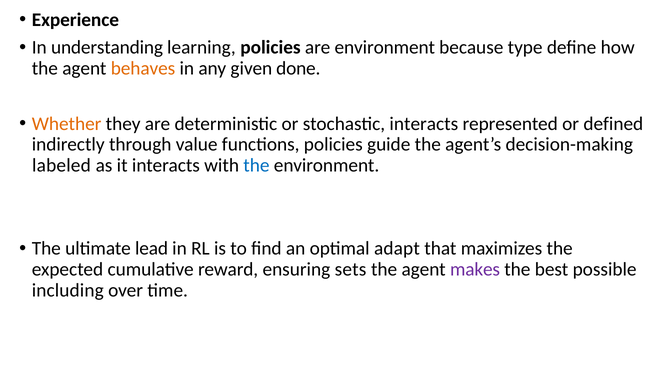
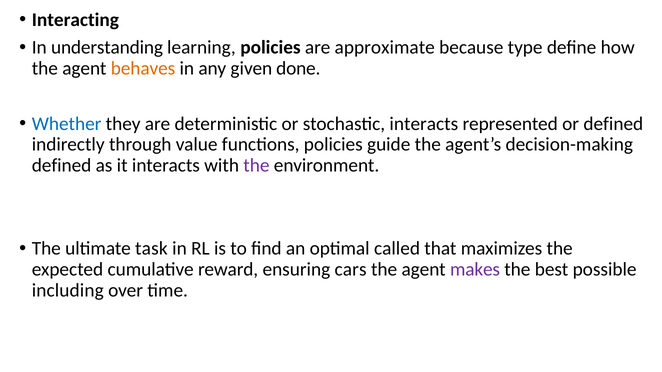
Experience: Experience -> Interacting (75, 20)
are environment: environment -> approximate (385, 47)
Whether colour: orange -> blue (67, 124)
labeled: labeled -> defined (62, 166)
the colour: blue -> purple (256, 166)
lead: lead -> task (151, 249)
adapt: adapt -> called (397, 249)
sets: sets -> cars (351, 270)
